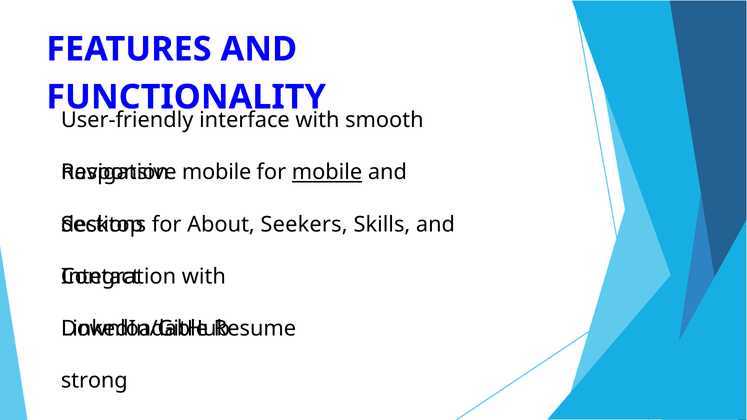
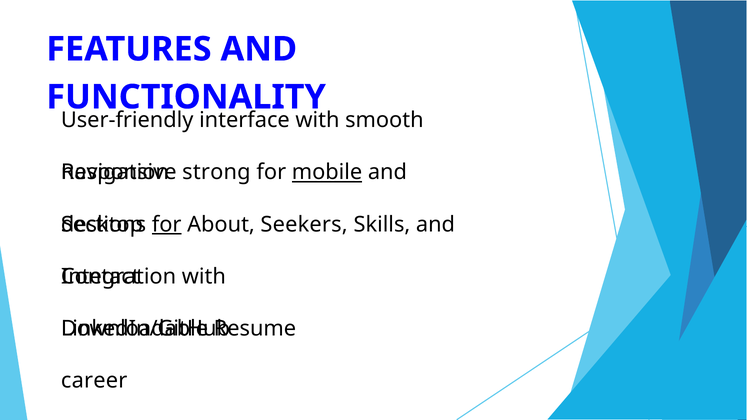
mobile: mobile -> strong (216, 172)
for underline: none -> present (167, 224)
strong: strong -> career (94, 381)
